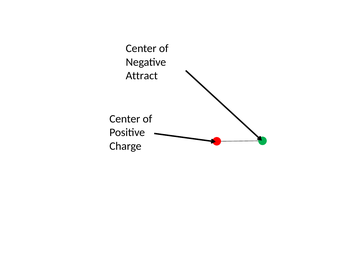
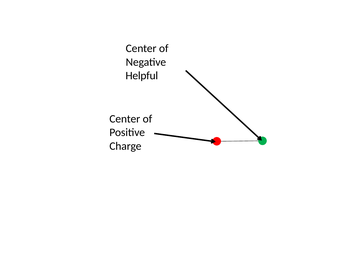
Attract: Attract -> Helpful (142, 76)
